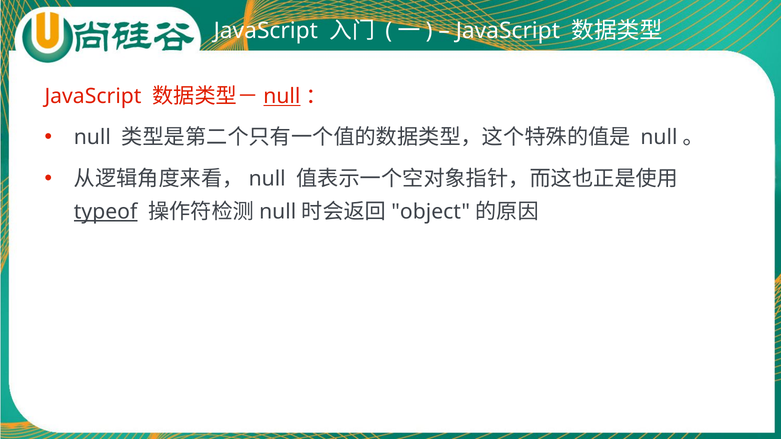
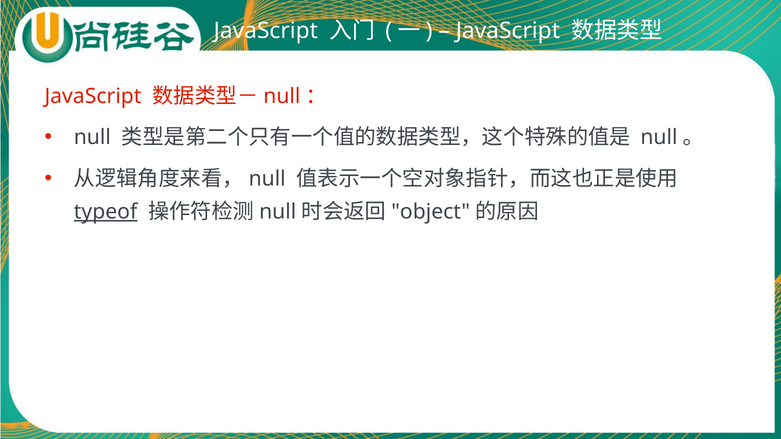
null underline: present -> none (282, 96)
